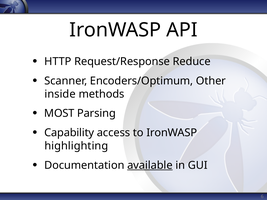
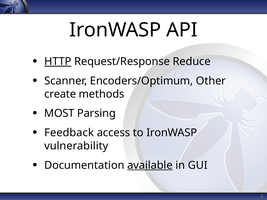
HTTP underline: none -> present (58, 62)
inside: inside -> create (60, 94)
Capability: Capability -> Feedback (69, 133)
highlighting: highlighting -> vulnerability (76, 146)
